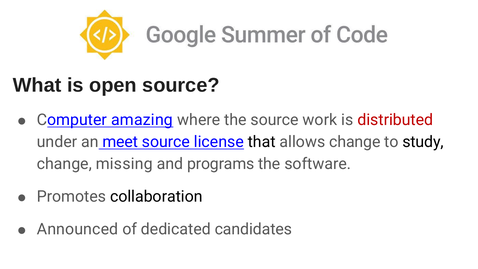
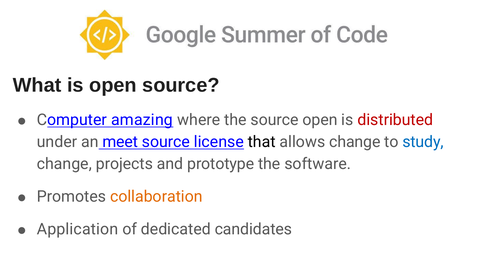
source work: work -> open (320, 120)
study colour: black -> blue (423, 142)
missing: missing -> projects (124, 164)
programs: programs -> prototype (221, 164)
collaboration colour: black -> orange (156, 197)
Announced: Announced -> Application (78, 229)
